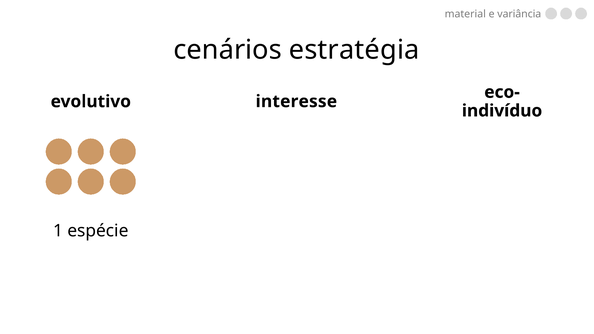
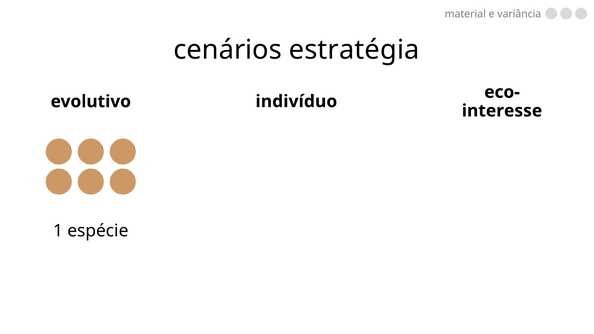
interesse: interesse -> indivíduo (296, 101)
indivíduo: indivíduo -> interesse (502, 111)
